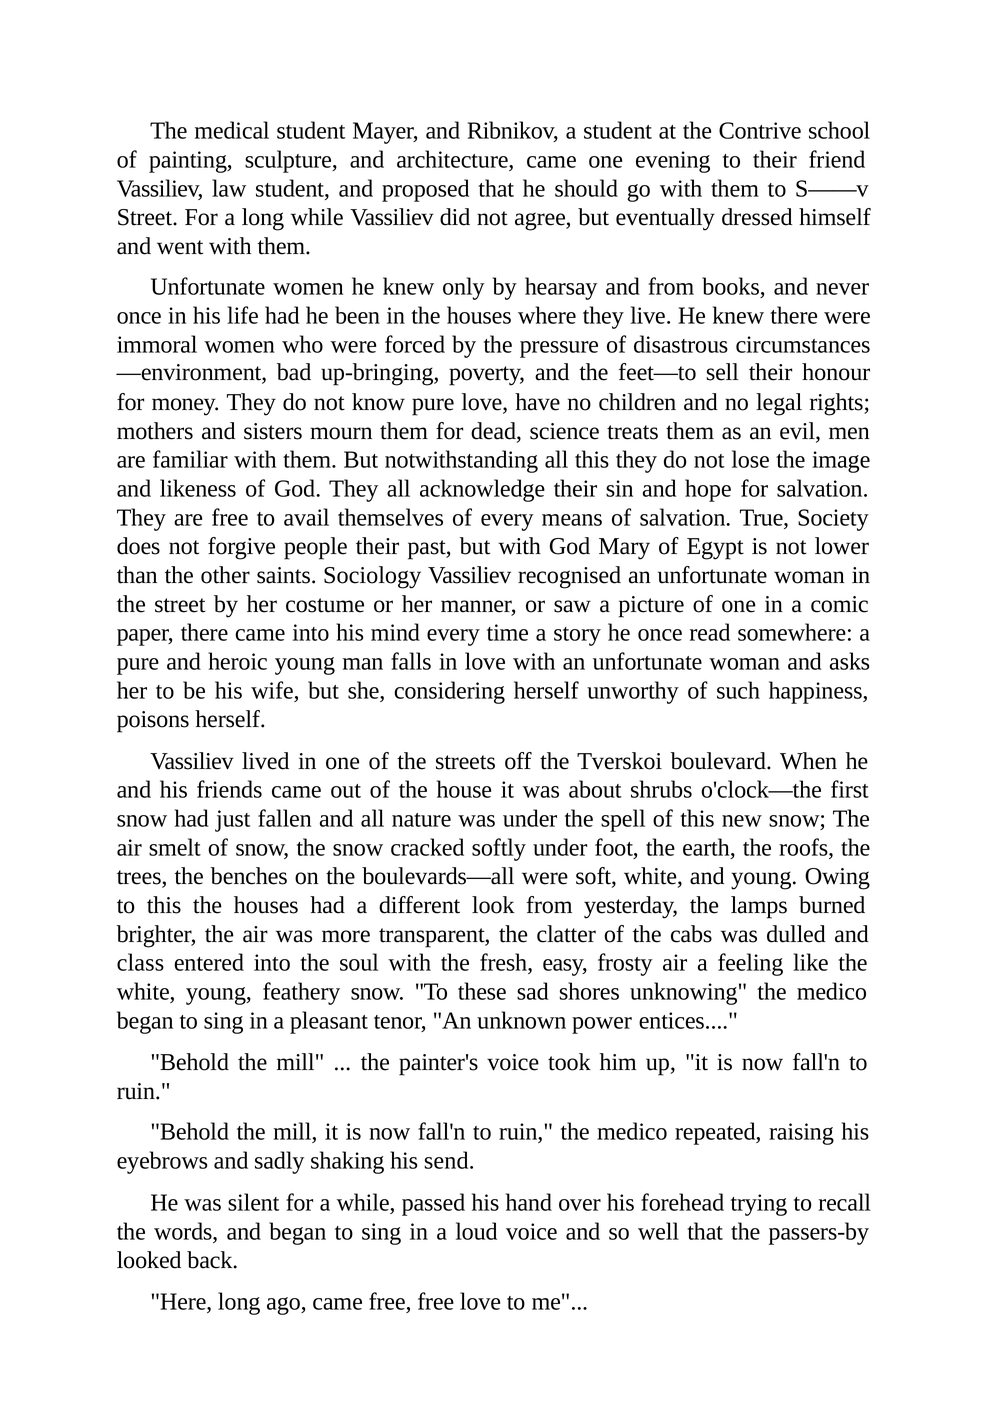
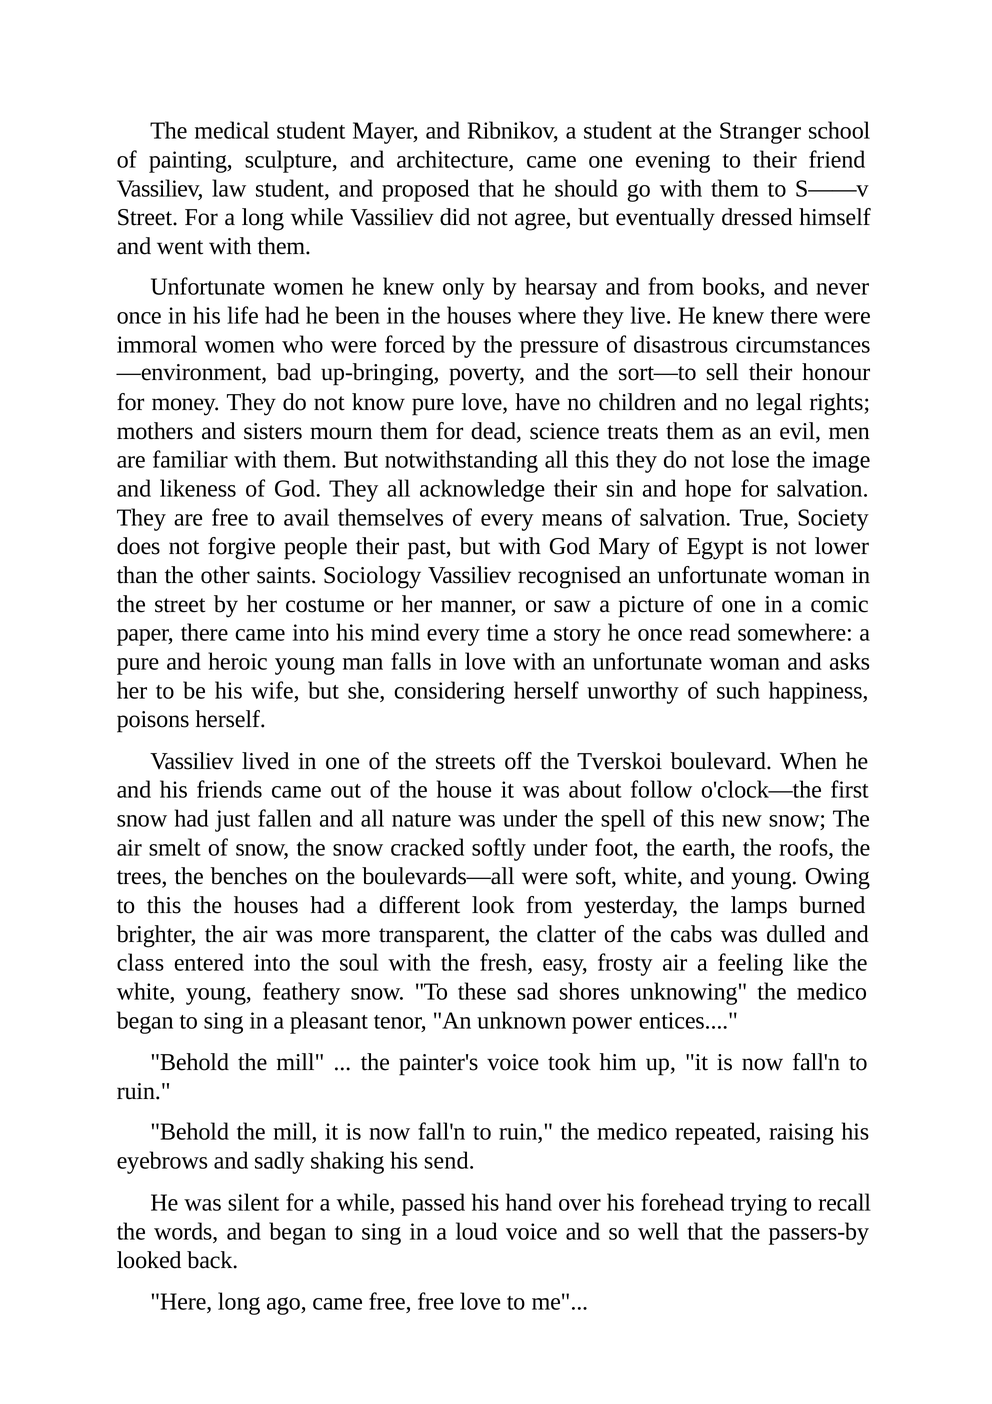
Contrive: Contrive -> Stranger (760, 131)
feet—to: feet—to -> sort—to (657, 372)
shrubs: shrubs -> follow (661, 790)
